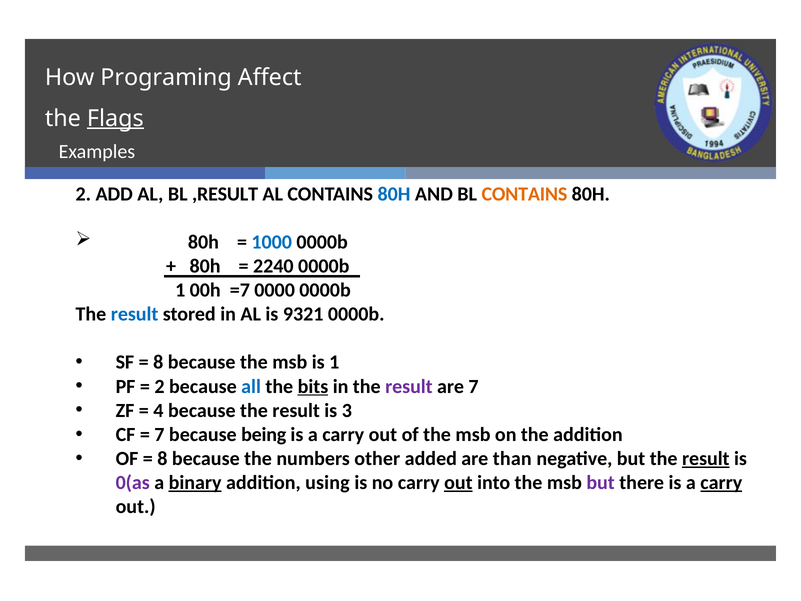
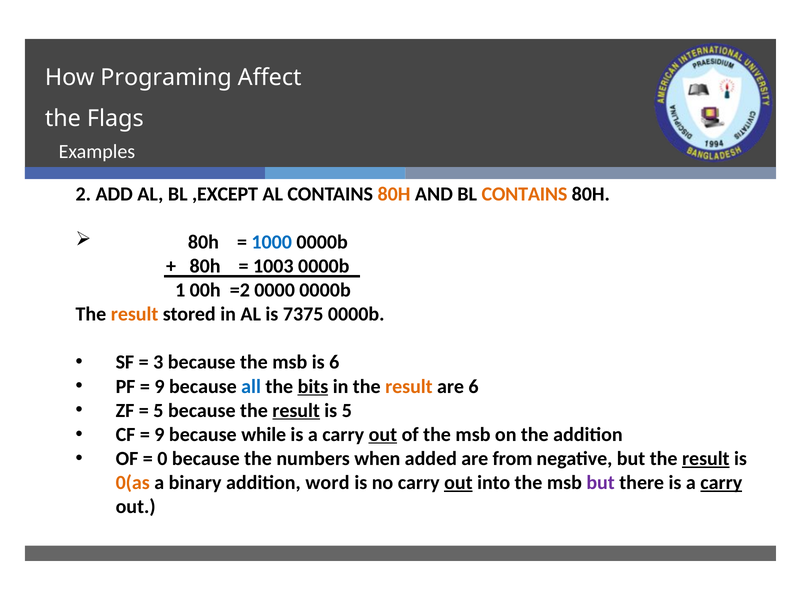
Flags underline: present -> none (115, 118)
,RESULT: ,RESULT -> ,EXCEPT (225, 194)
80H colour: blue -> orange (394, 194)
2240: 2240 -> 1003 (273, 266)
=7: =7 -> =2 (240, 290)
result colour: blue -> orange (135, 314)
9321: 9321 -> 7375 (303, 314)
8: 8 -> 3 (158, 362)
is 1: 1 -> 6 (334, 362)
2: 2 -> 9 (159, 386)
result colour: purple -> orange (409, 386)
are 7: 7 -> 6 (474, 386)
4: 4 -> 5 (158, 410)
result underline: none -> present (296, 410)
is 3: 3 -> 5 (347, 410)
7: 7 -> 9 (159, 434)
being: being -> while (264, 434)
out underline: none -> present (383, 434)
8: 8 -> 0 (162, 458)
other: other -> when (377, 458)
than: than -> from (512, 458)
0(as colour: purple -> orange (133, 482)
binary underline: present -> none (195, 482)
using: using -> word (327, 482)
